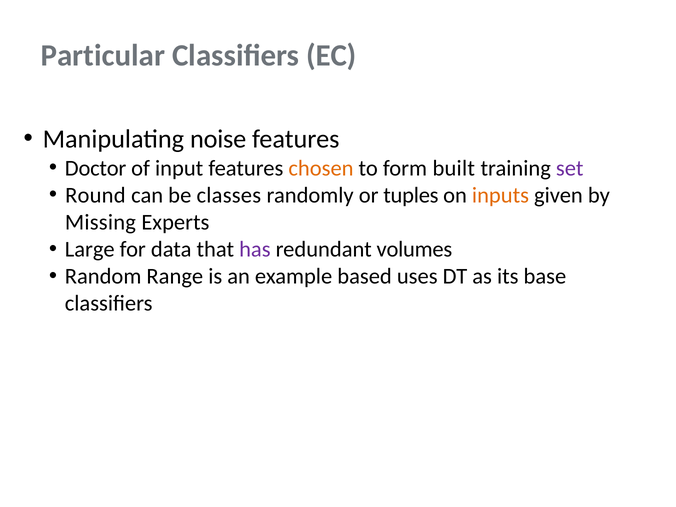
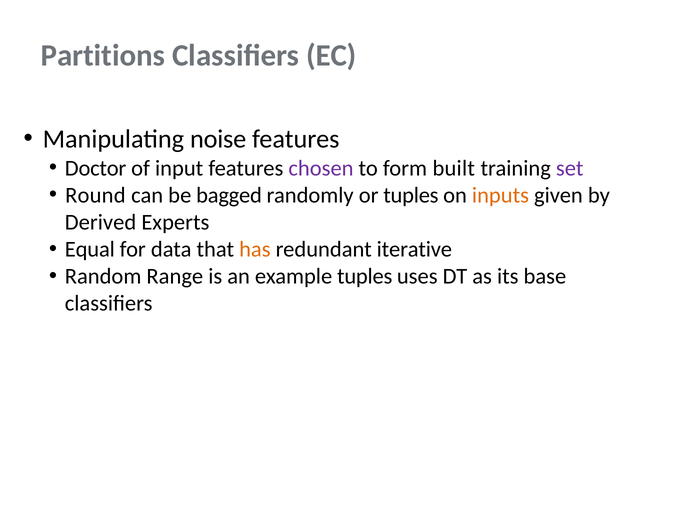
Particular: Particular -> Partitions (103, 56)
chosen colour: orange -> purple (321, 168)
classes: classes -> bagged (229, 195)
Missing: Missing -> Derived (101, 222)
Large: Large -> Equal (90, 249)
has colour: purple -> orange (255, 249)
volumes: volumes -> iterative (414, 249)
example based: based -> tuples (365, 276)
